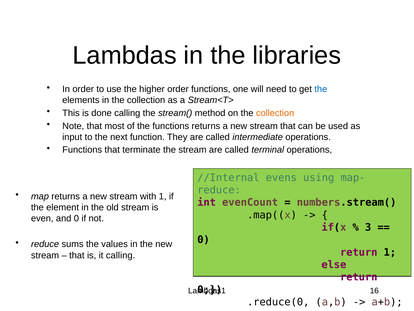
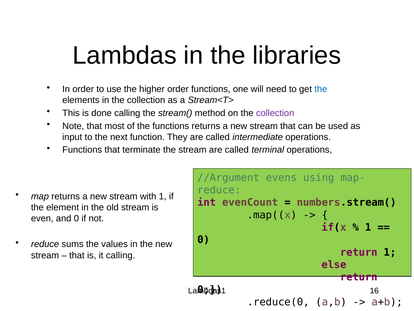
collection colour: orange -> purple (275, 113)
//Internal: //Internal -> //Argument (228, 177)
3: 3 -> 1 (368, 227)
